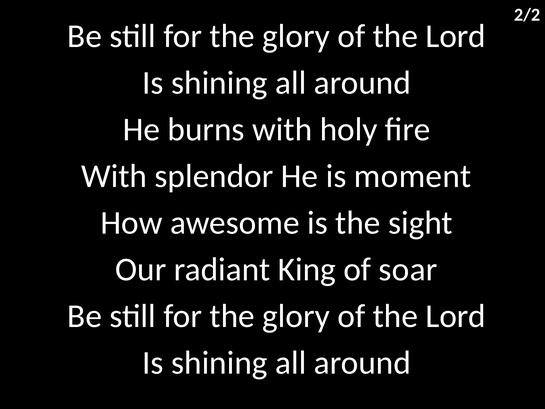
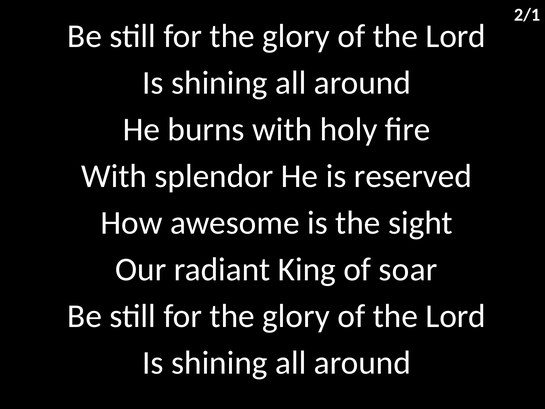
2/2: 2/2 -> 2/1 (527, 15)
moment: moment -> reserved (413, 176)
